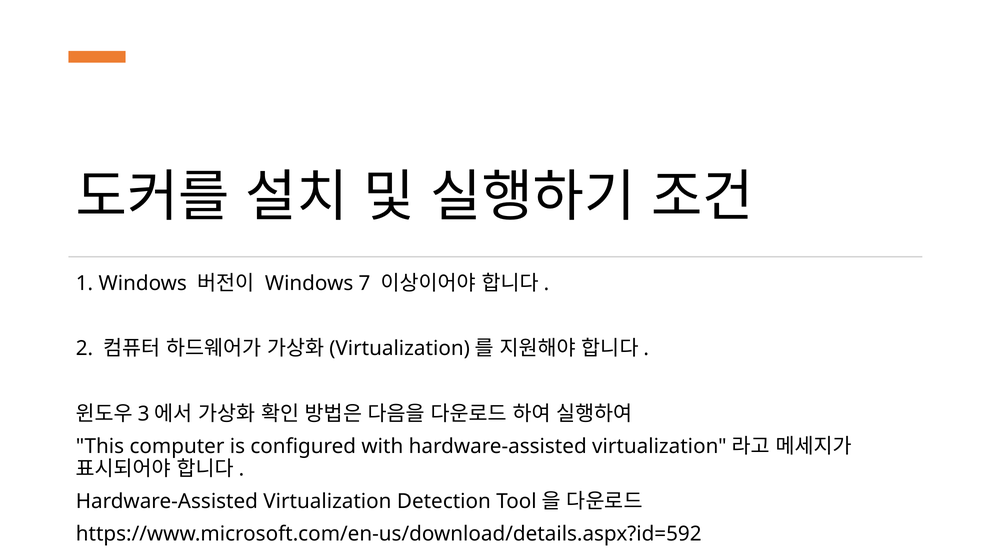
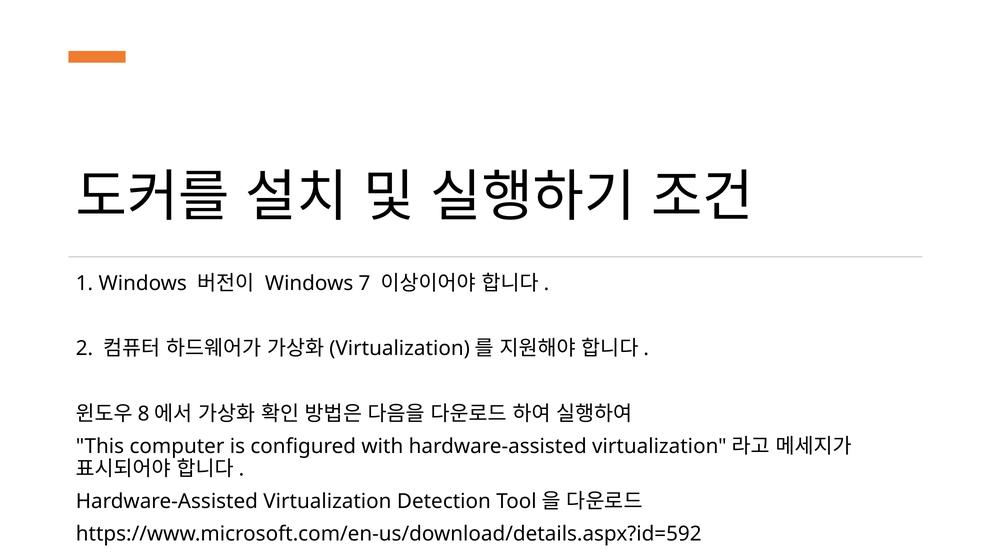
3: 3 -> 8 (144, 413)
